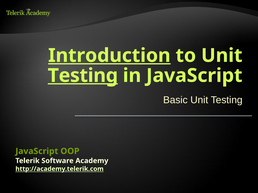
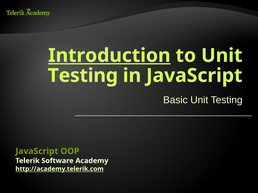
Testing underline: present -> none (83, 76)
